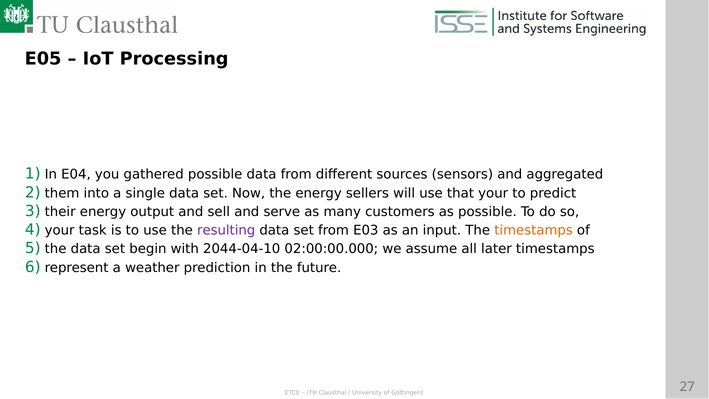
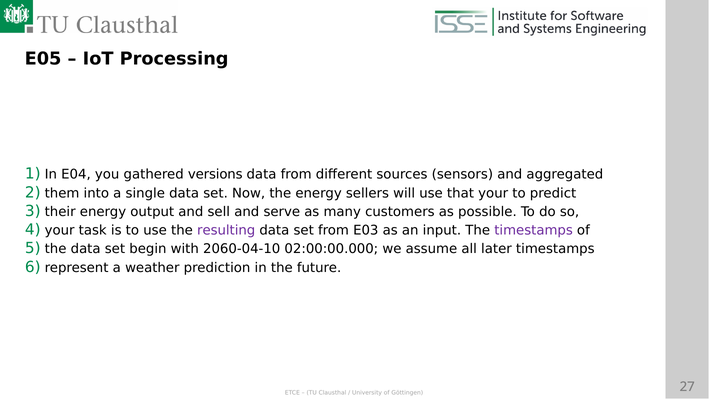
gathered possible: possible -> versions (215, 175)
timestamps colour: orange -> purple (534, 230)
2044-04-10: 2044-04-10 -> 2060-04-10 (242, 249)
